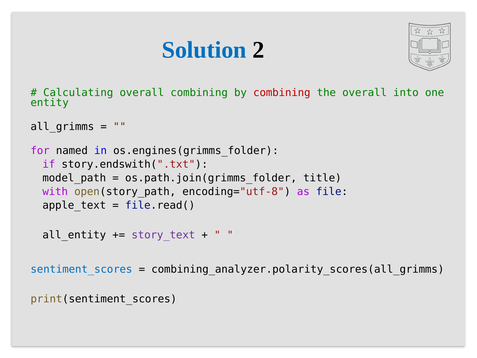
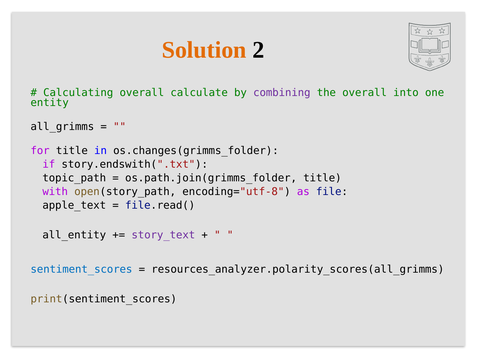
Solution colour: blue -> orange (204, 50)
overall combining: combining -> calculate (199, 93)
combining colour: red -> purple (282, 93)
for named: named -> title (72, 150)
os.engines(grimms_folder: os.engines(grimms_folder -> os.changes(grimms_folder (196, 150)
model_path: model_path -> topic_path (74, 178)
combining_analyzer.polarity_scores(all_grimms: combining_analyzer.polarity_scores(all_grimms -> resources_analyzer.polarity_scores(all_grimms (298, 269)
